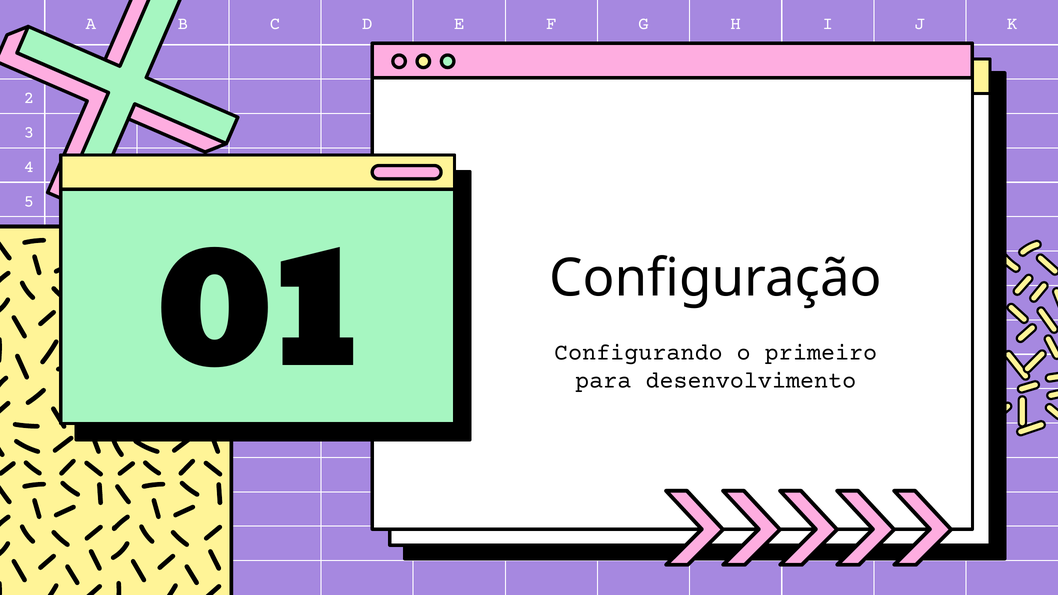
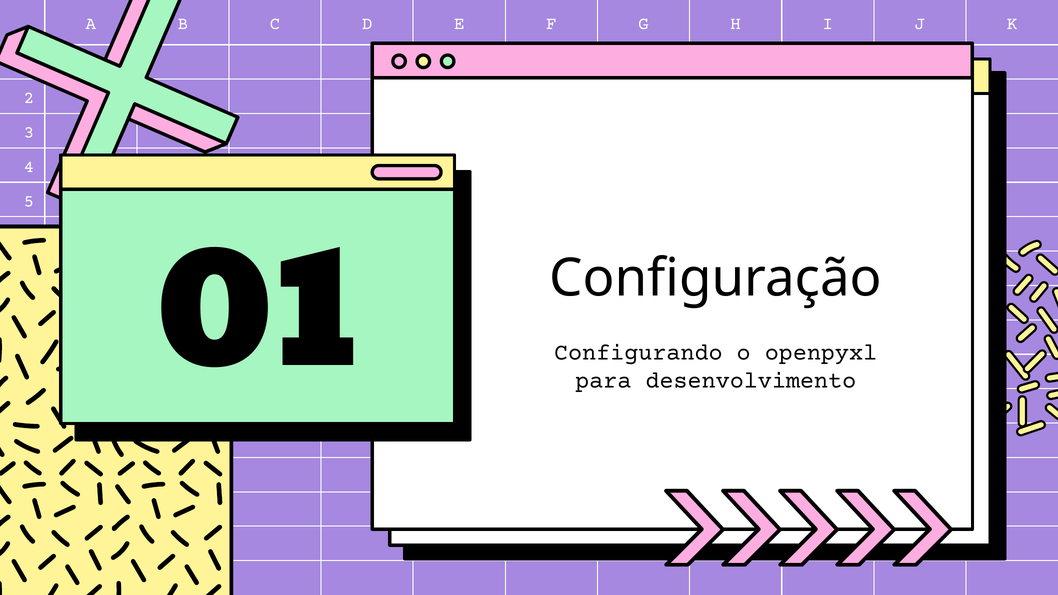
primeiro: primeiro -> openpyxl (821, 352)
